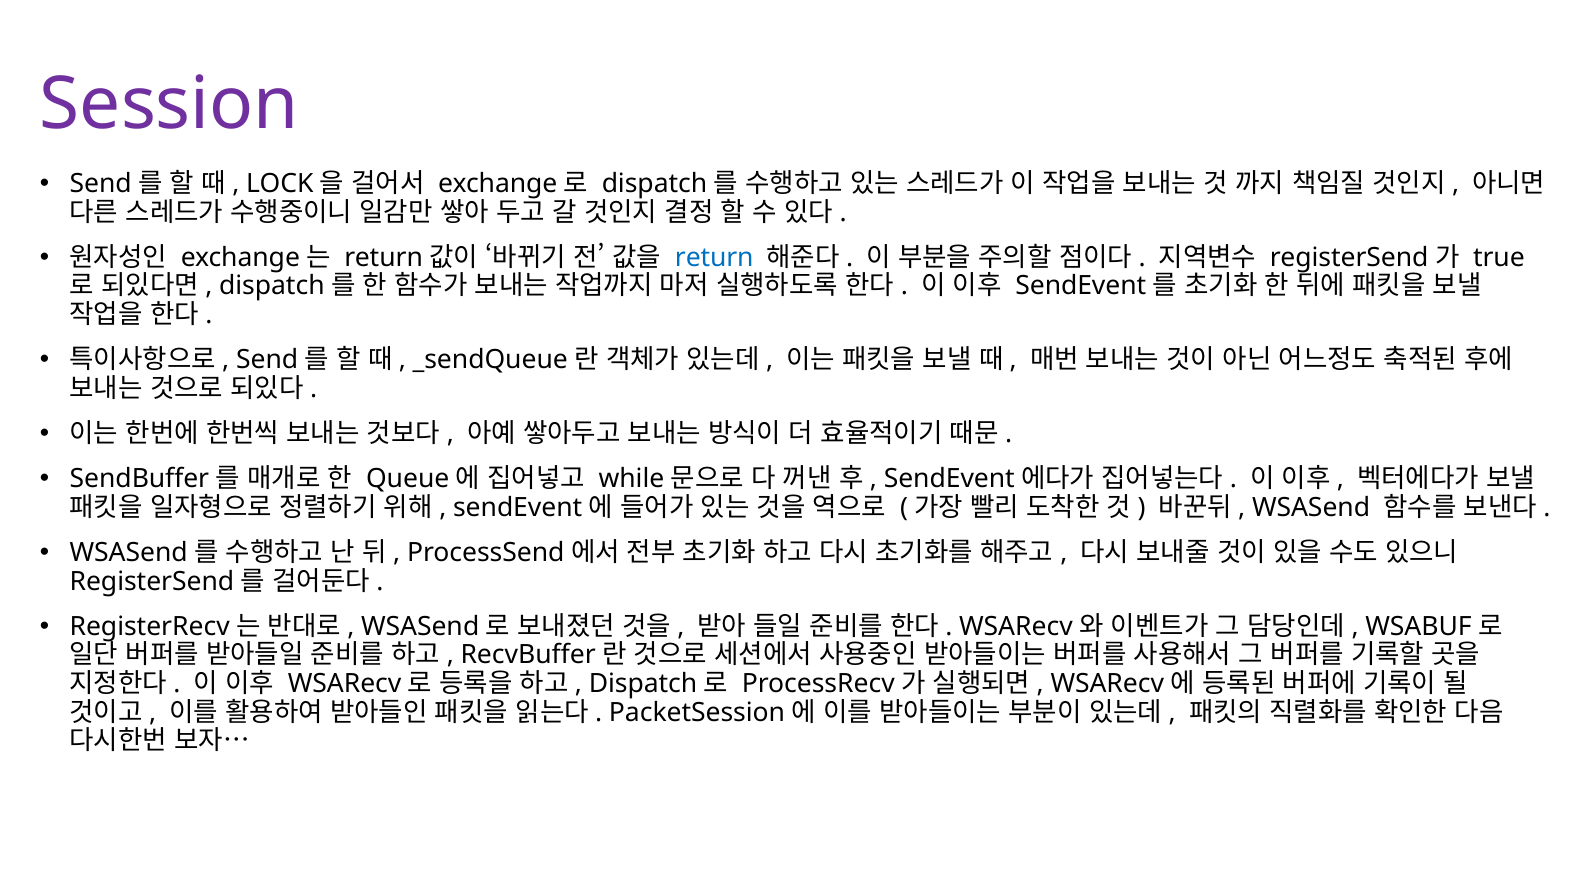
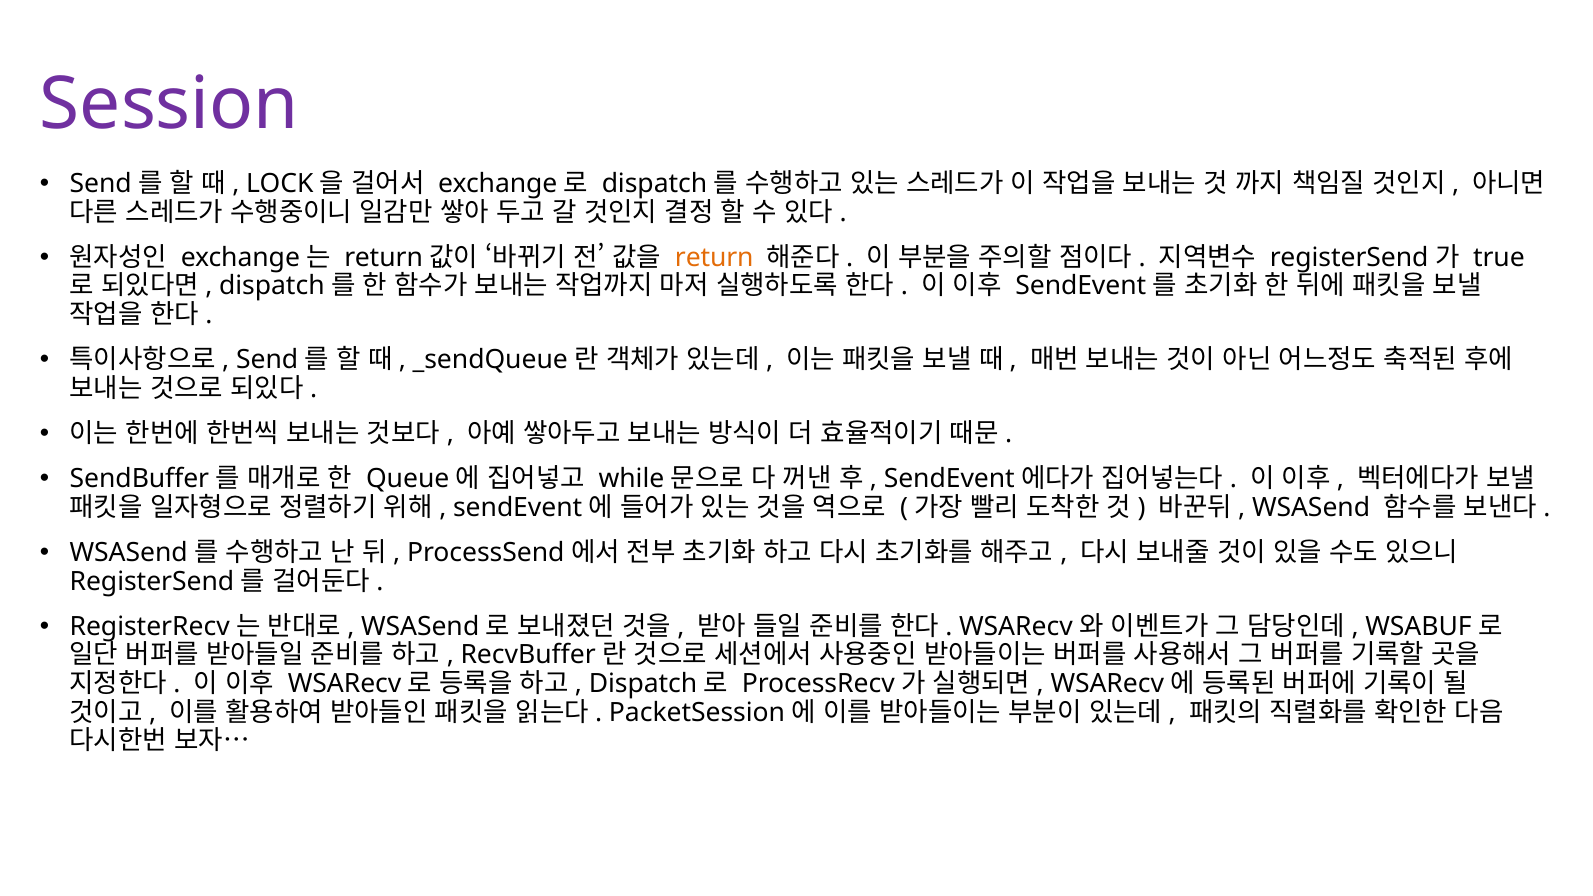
return colour: blue -> orange (714, 258)
